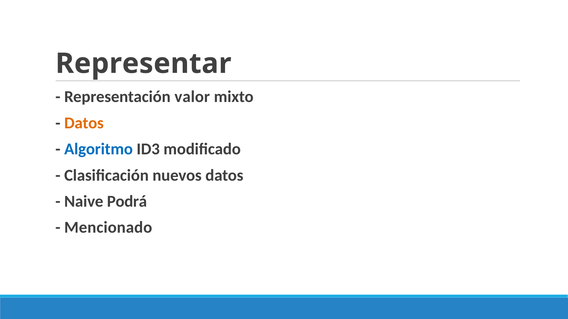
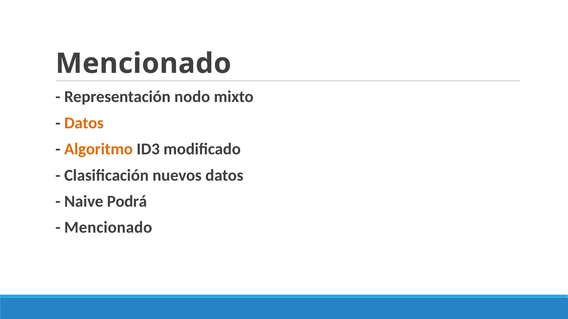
Representar: Representar -> Mencionado (143, 64)
valor: valor -> nodo (192, 97)
Algoritmo colour: blue -> orange (99, 149)
